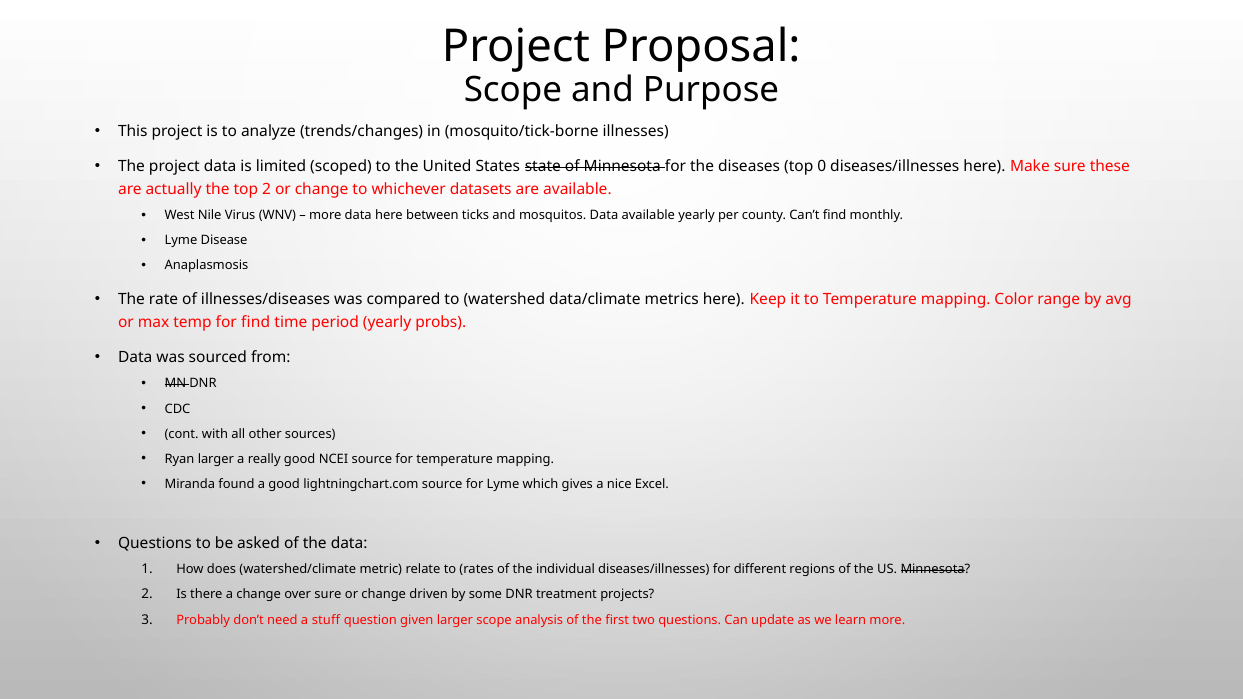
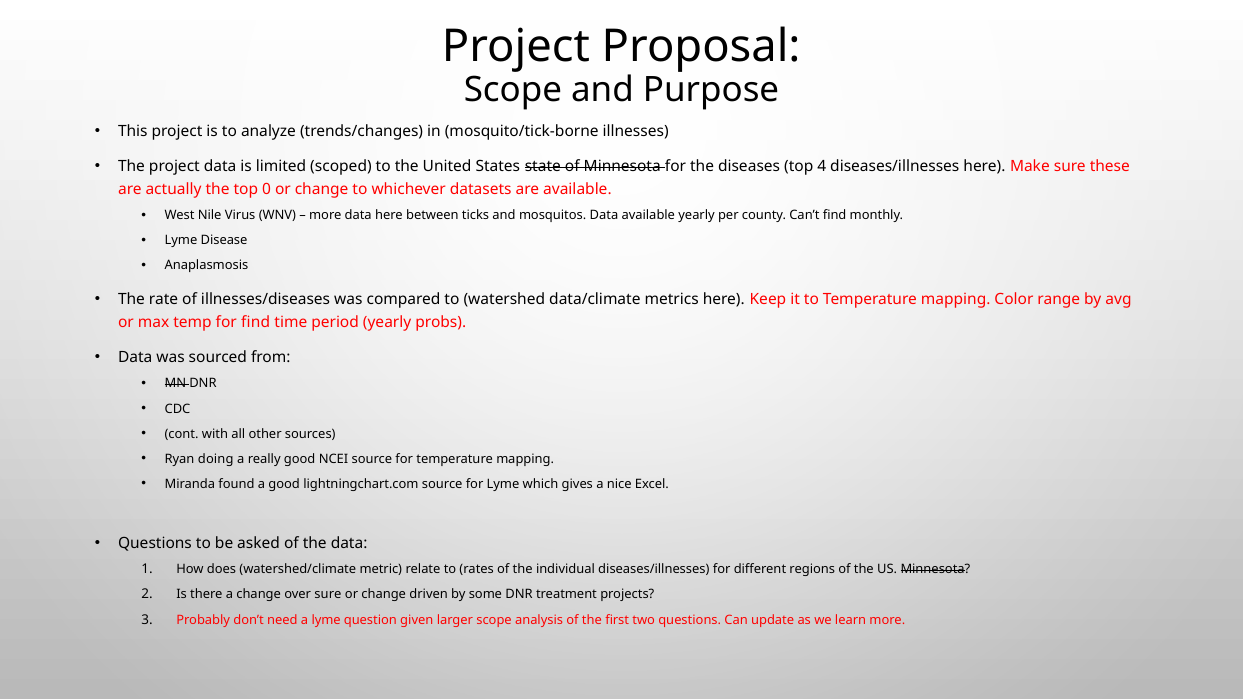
0: 0 -> 4 (822, 167)
top 2: 2 -> 0 (266, 189)
Ryan larger: larger -> doing (216, 459)
a stuff: stuff -> lyme (326, 620)
